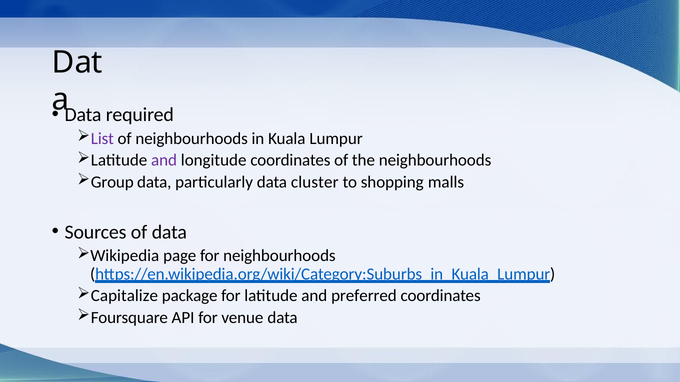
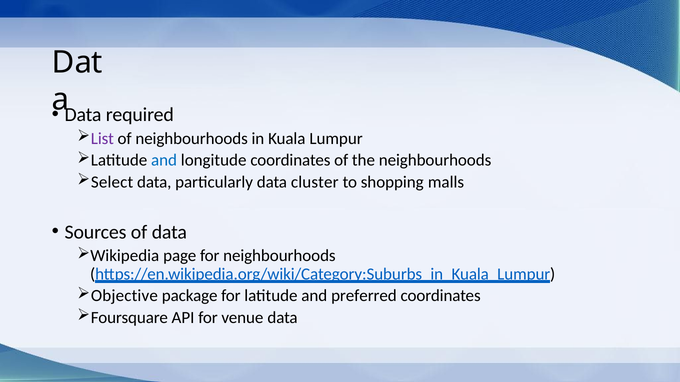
and colour: purple -> blue (164, 161)
Group: Group -> Select (112, 182)
Capitalize: Capitalize -> Objective (124, 296)
